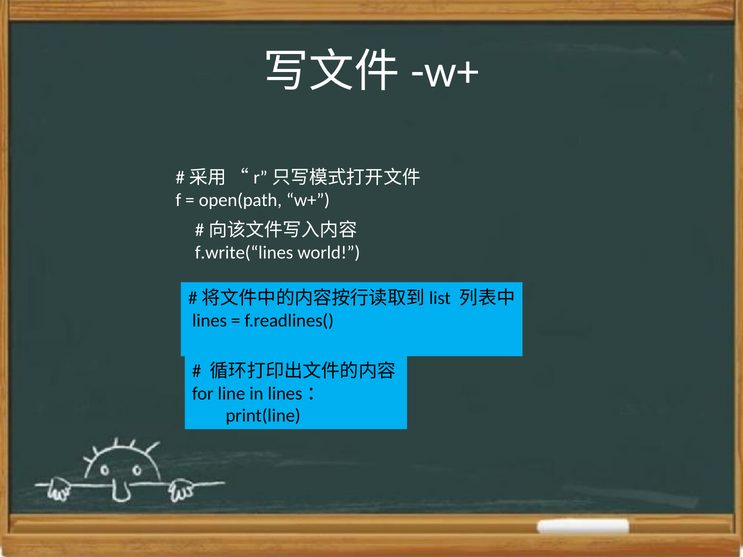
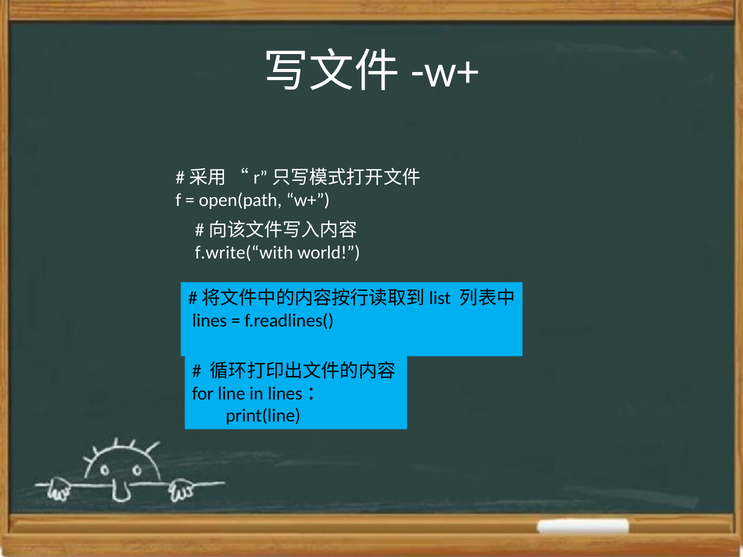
f.write(“lines: f.write(“lines -> f.write(“with (244, 252)
